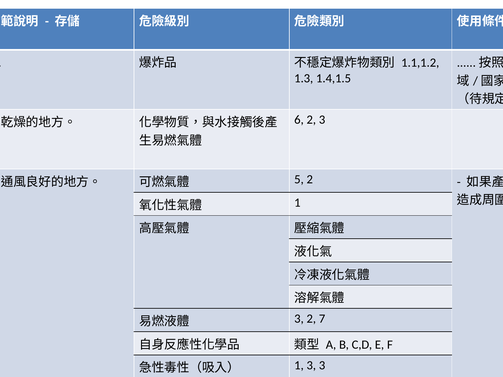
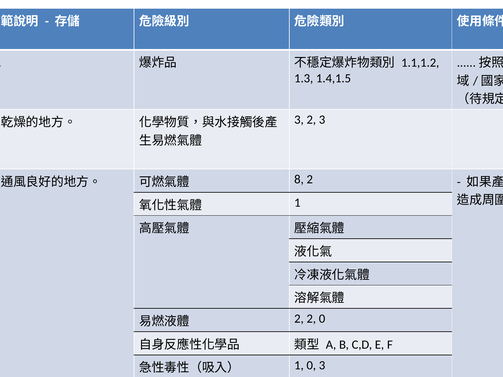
6: 6 -> 3 (299, 120)
5: 5 -> 8 (299, 179)
3: 3 -> 2 (299, 319)
2 7: 7 -> 0 (322, 319)
1 3: 3 -> 0 (311, 365)
